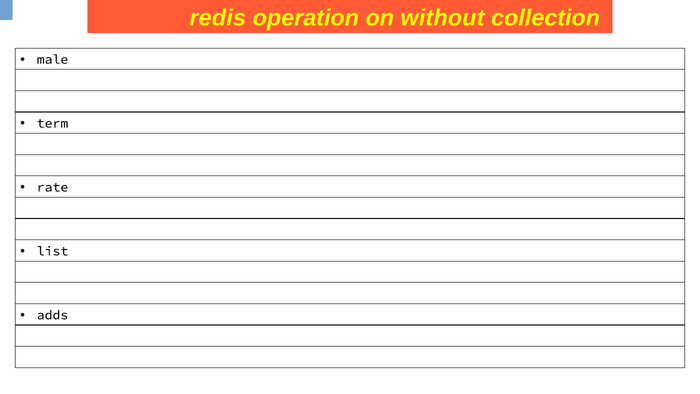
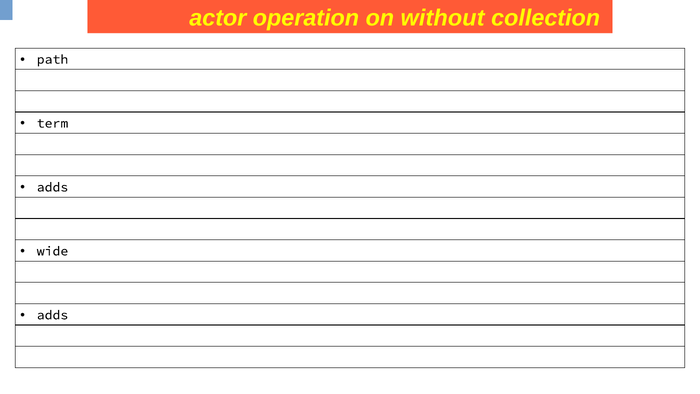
redis: redis -> actor (218, 18)
male: male -> path (52, 59)
rate: rate -> adds (52, 187)
list: list -> wide (52, 251)
